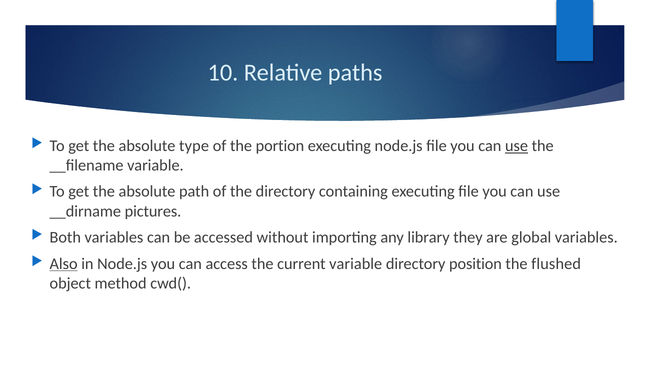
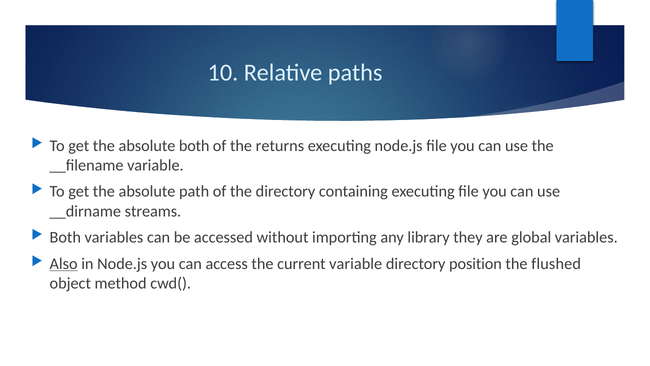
absolute type: type -> both (194, 146)
portion: portion -> returns (280, 146)
use underline: present -> none (517, 146)
pictures: pictures -> streams (153, 211)
